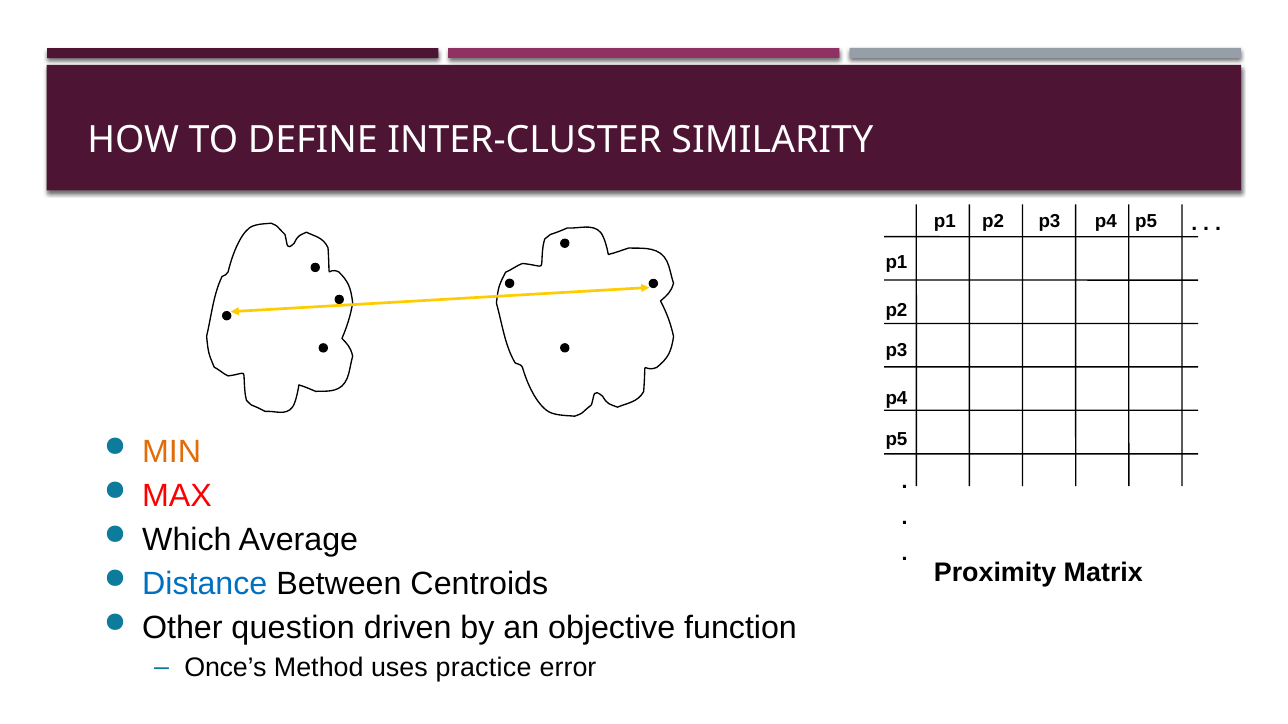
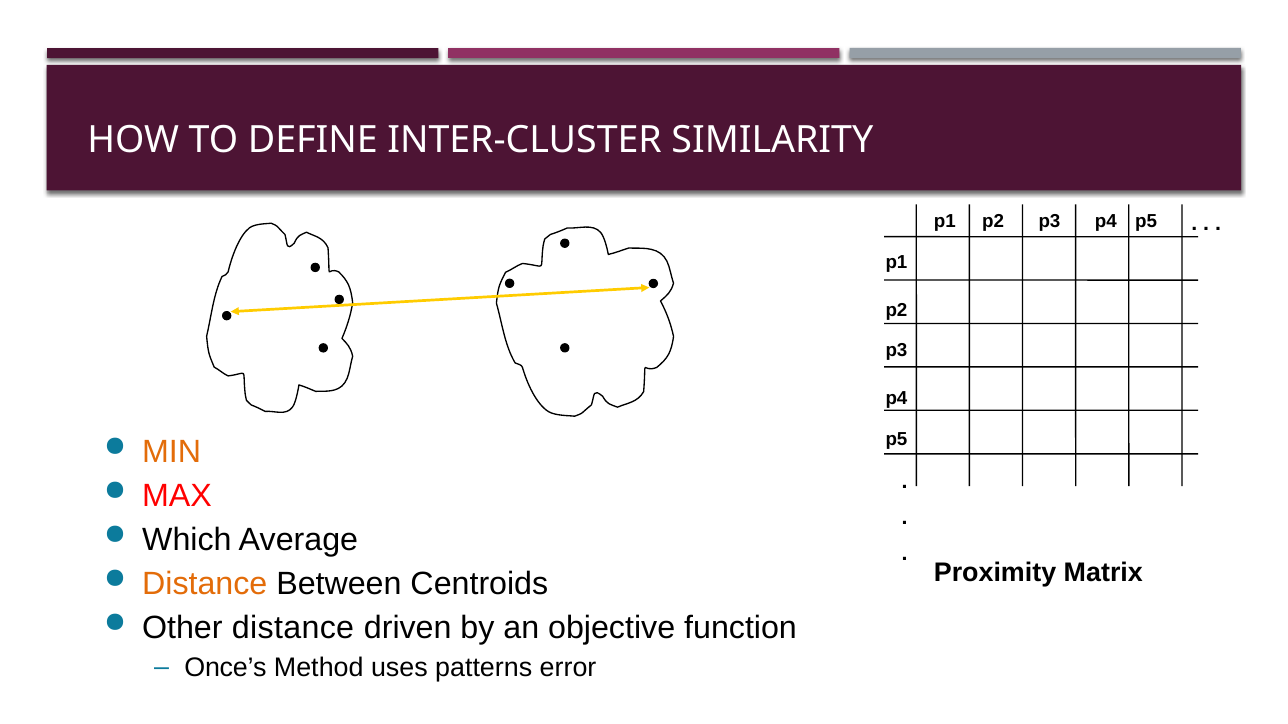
Distance colour: blue -> orange (205, 584)
Other question: question -> distance (293, 628)
practice: practice -> patterns (484, 669)
